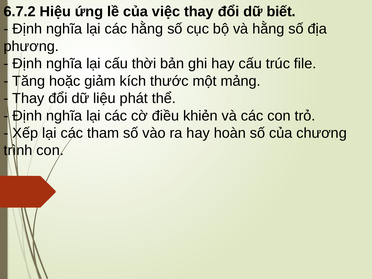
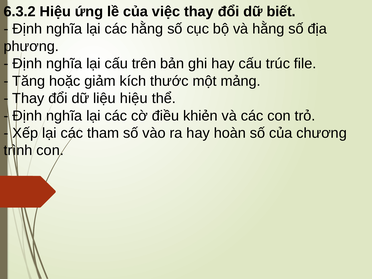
6.7.2: 6.7.2 -> 6.3.2 (20, 12)
thời: thời -> trên (144, 64)
liệu phát: phát -> hiệu (134, 98)
